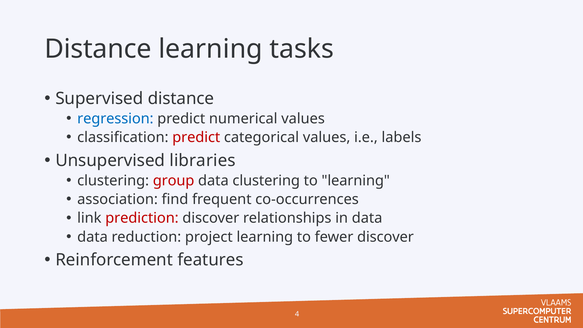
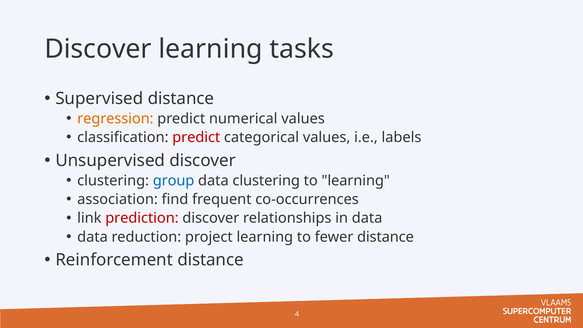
Distance: Distance -> Discover (98, 49)
regression colour: blue -> orange (115, 119)
Unsupervised libraries: libraries -> discover (203, 160)
group colour: red -> blue (174, 181)
fewer discover: discover -> distance (385, 237)
Reinforcement features: features -> distance (211, 260)
